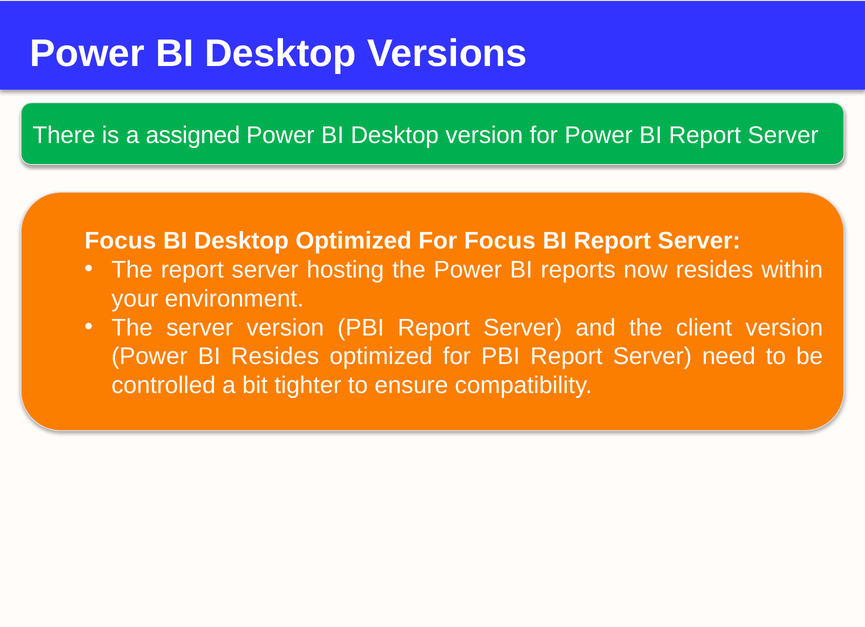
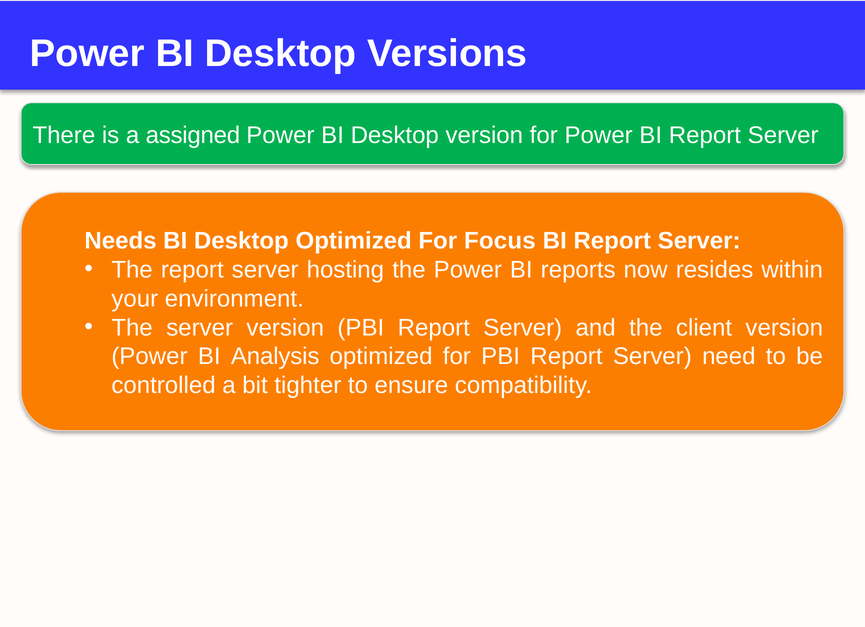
Focus: Focus -> Needs (120, 241)
BI Resides: Resides -> Analysis (275, 356)
